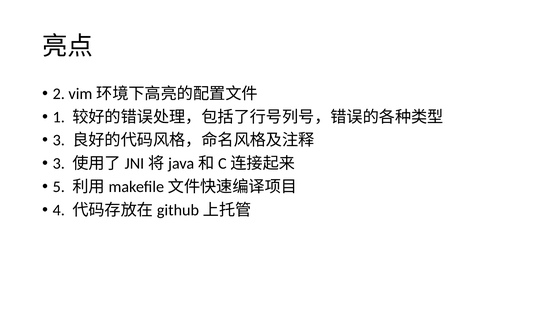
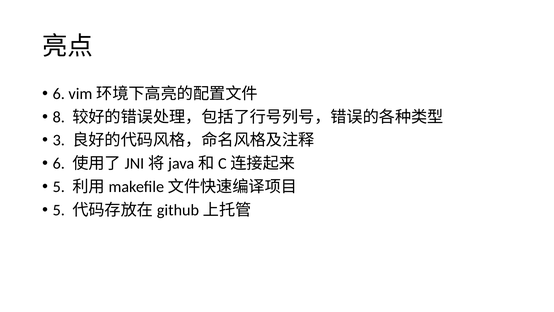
2: 2 -> 6 (59, 94)
1: 1 -> 8 (59, 117)
3: 3 -> 6 (59, 163)
4: 4 -> 5 (59, 210)
